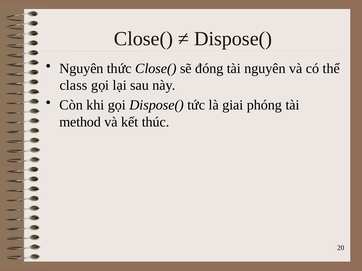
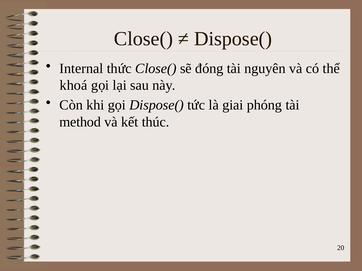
Nguyên: Nguyên -> Internal (81, 69)
class: class -> khoá (73, 85)
